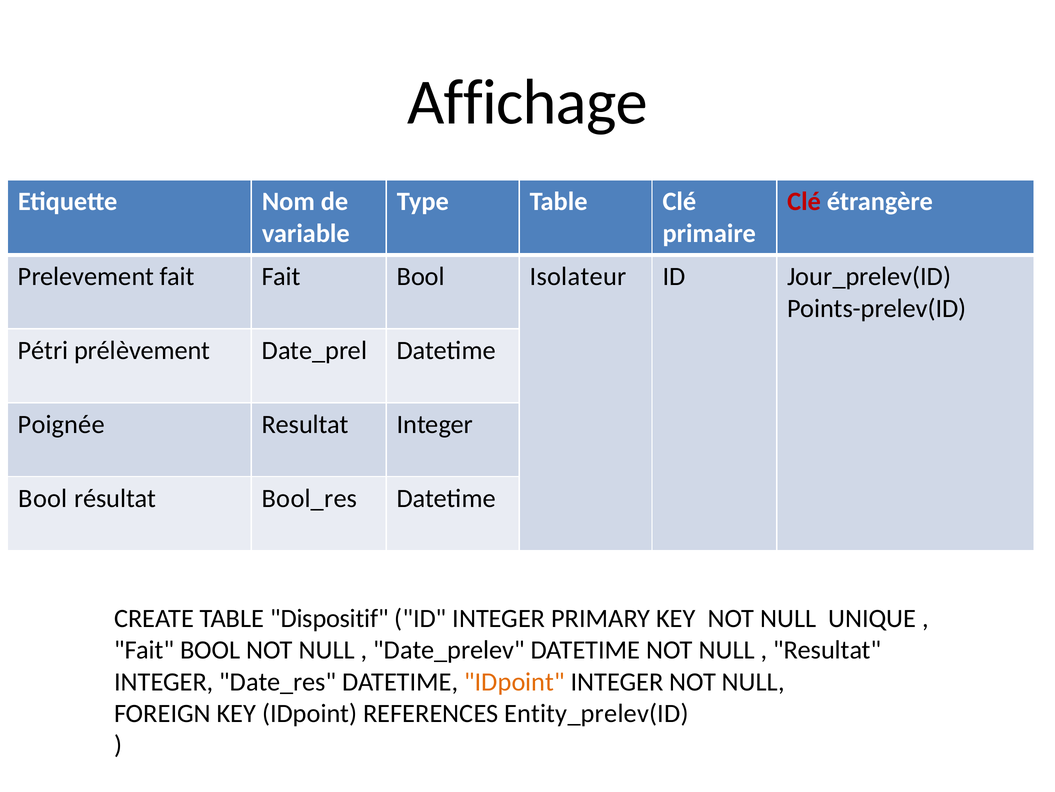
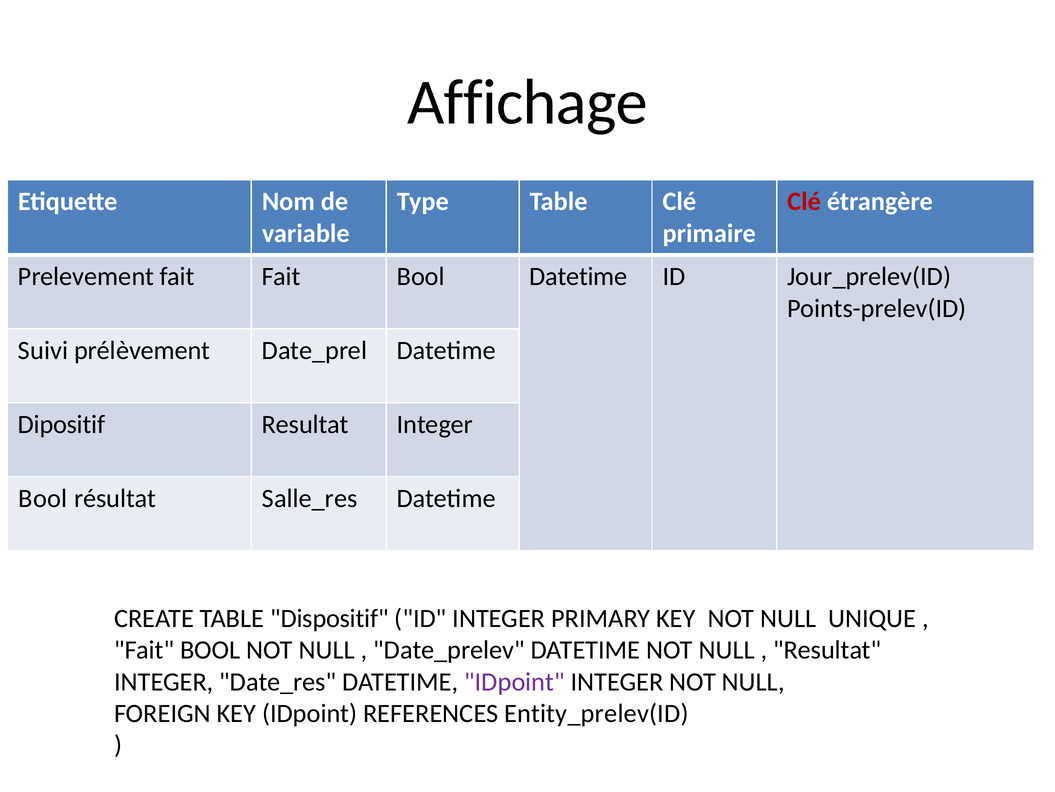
Bool Isolateur: Isolateur -> Datetime (578, 276)
Pétri: Pétri -> Suivi (43, 350)
Poignée: Poignée -> Dipositif (62, 424)
Bool_res: Bool_res -> Salle_res (310, 498)
IDpoint colour: orange -> purple (514, 681)
